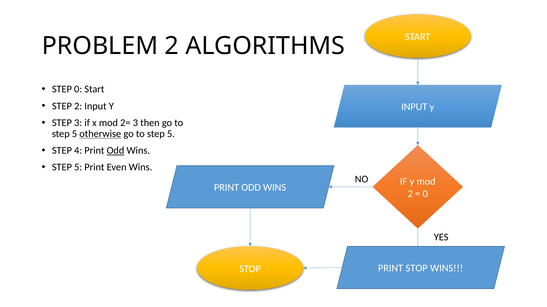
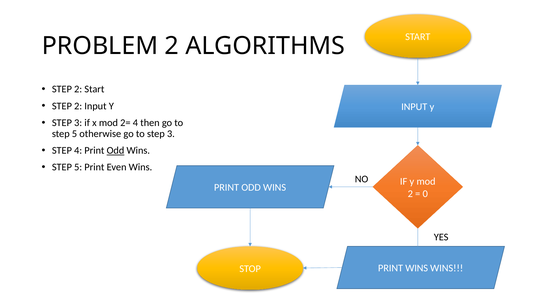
0: 0 -> 2 (78, 89)
2= 3: 3 -> 4 (135, 123)
otherwise underline: present -> none (100, 134)
5: 5 -> 3 (171, 134)
PRINT STOP: STOP -> WINS (417, 269)
